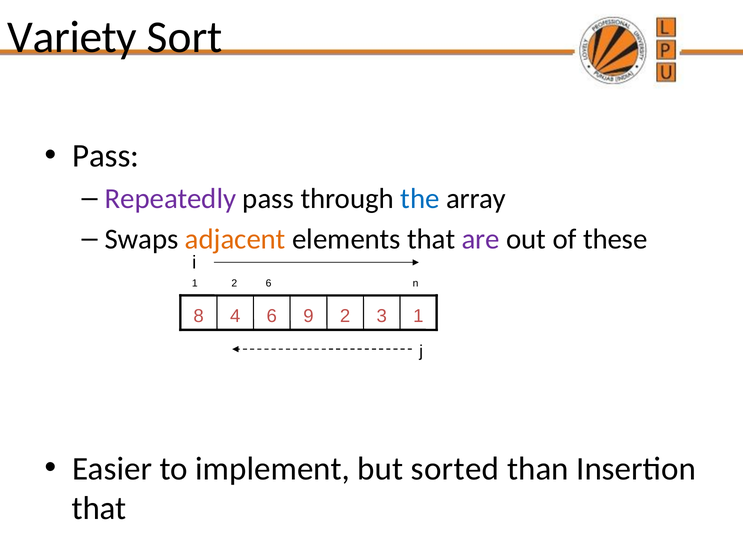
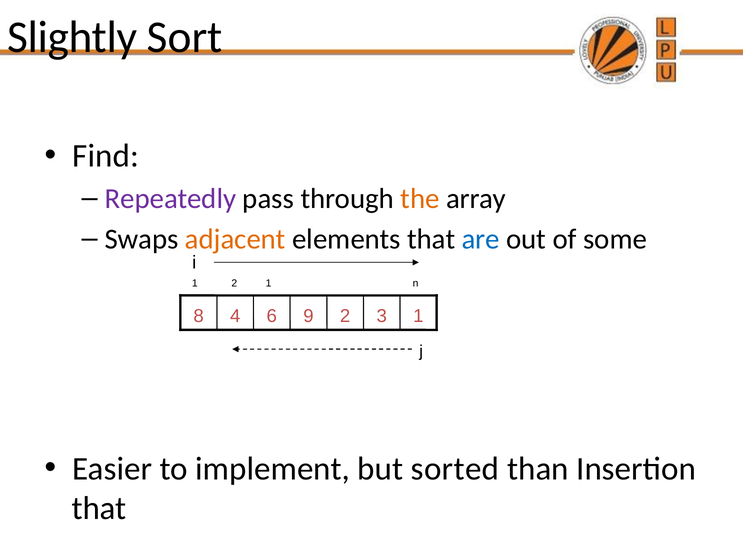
Variety: Variety -> Slightly (72, 37)
Pass: Pass -> Find (106, 156)
the colour: blue -> orange (420, 199)
are colour: purple -> blue (481, 239)
these: these -> some (615, 239)
2 6: 6 -> 1 (269, 283)
